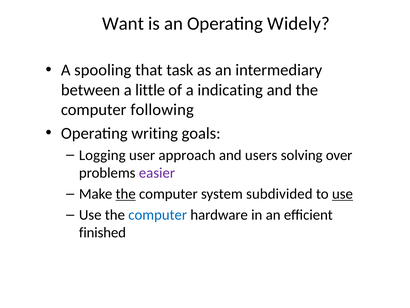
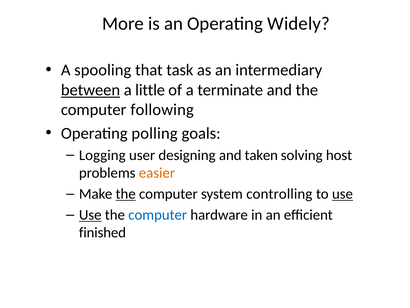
Want: Want -> More (123, 24)
between underline: none -> present (91, 90)
indicating: indicating -> terminate (230, 90)
writing: writing -> polling (155, 133)
approach: approach -> designing (187, 155)
users: users -> taken (261, 155)
over: over -> host (339, 155)
easier colour: purple -> orange (157, 173)
subdivided: subdivided -> controlling (279, 194)
Use underline: none -> present (90, 215)
